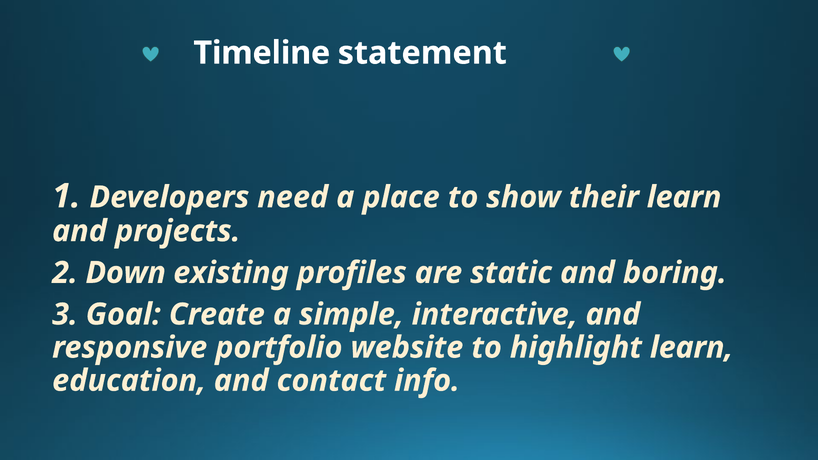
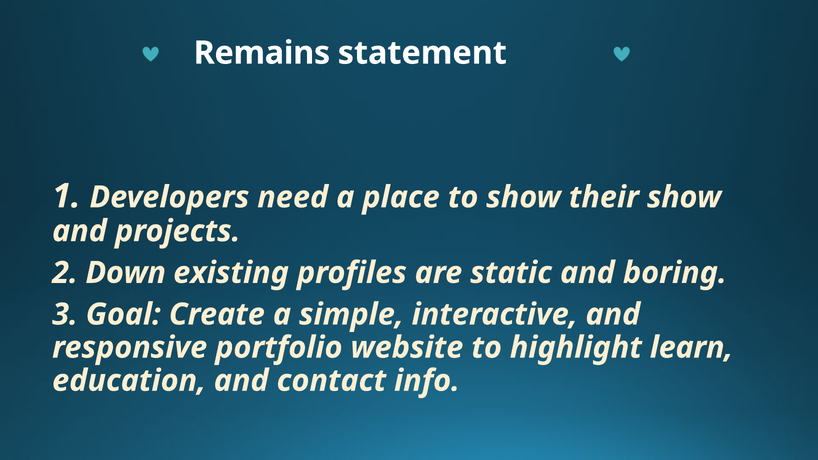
Timeline: Timeline -> Remains (262, 53)
their learn: learn -> show (684, 197)
